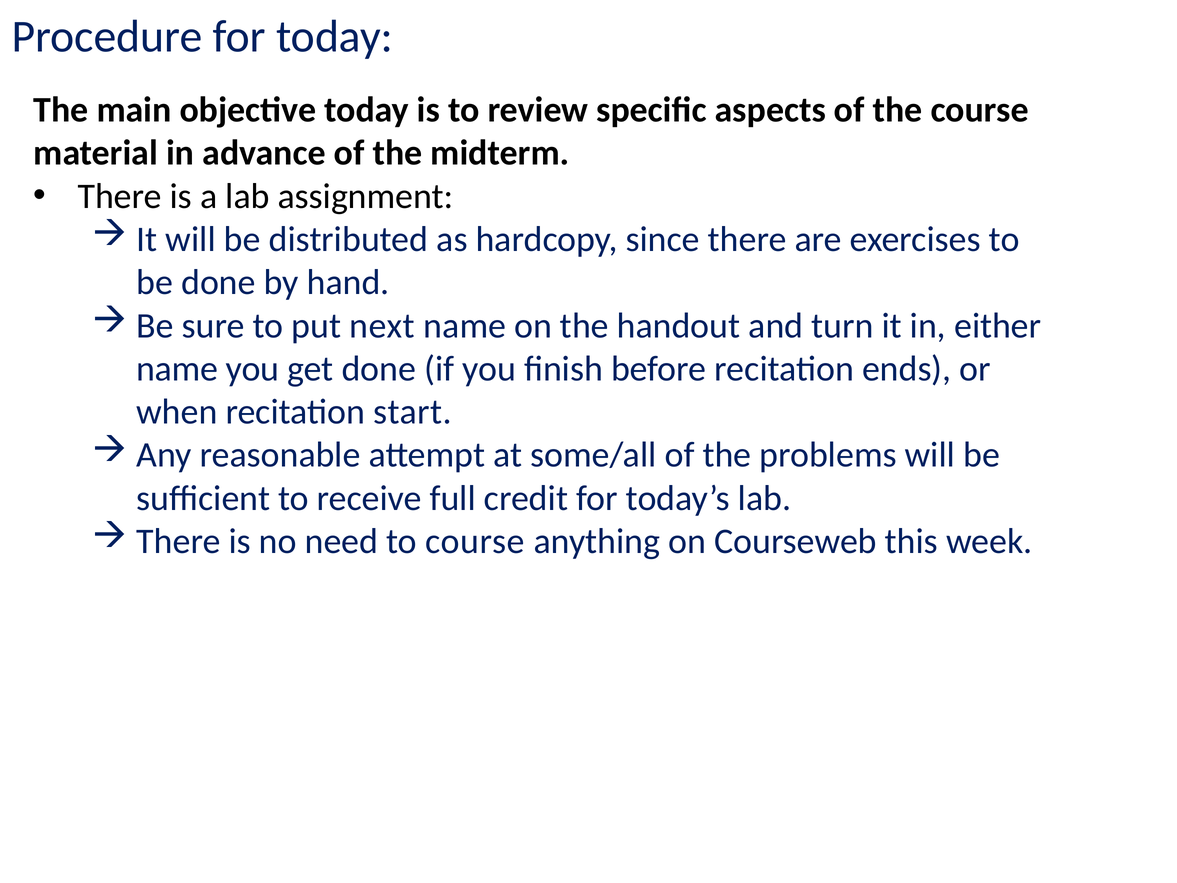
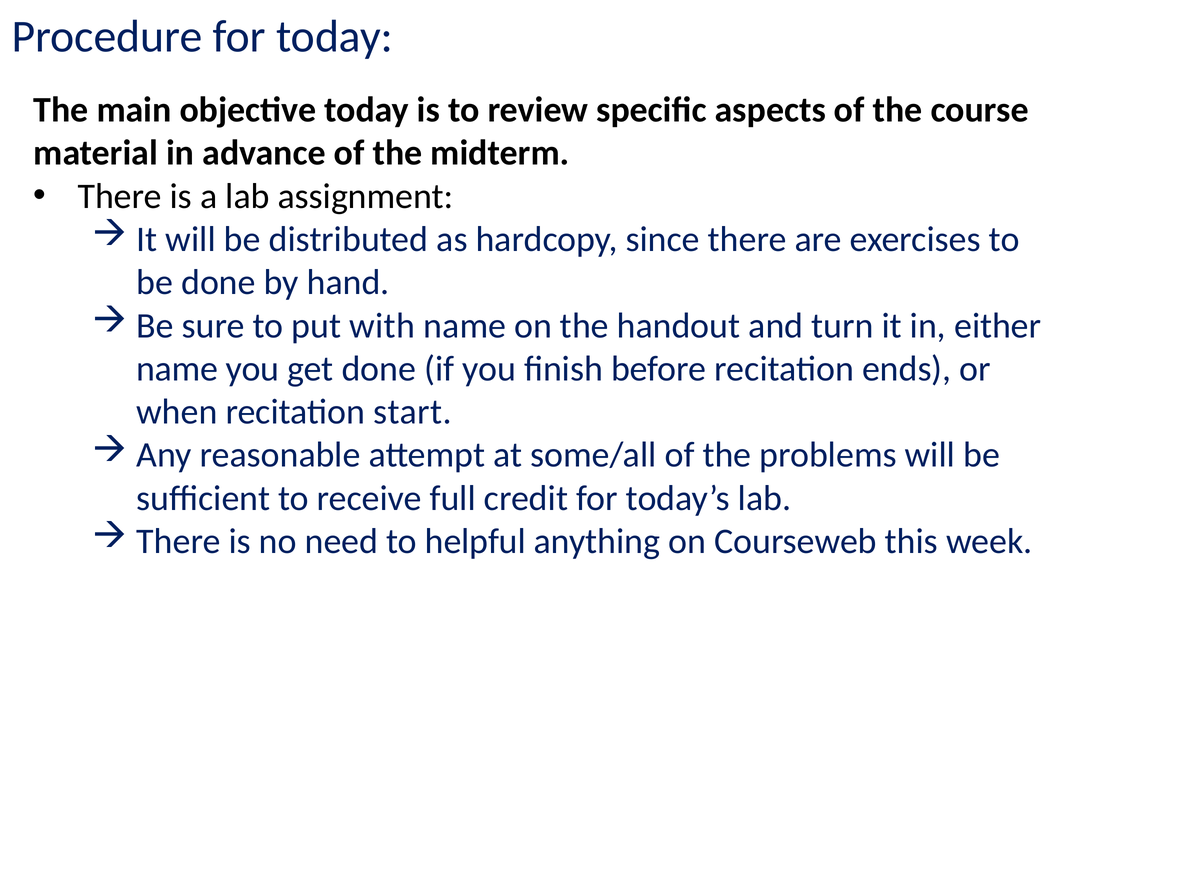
next: next -> with (382, 326)
to course: course -> helpful (475, 541)
